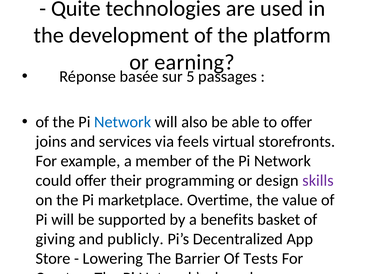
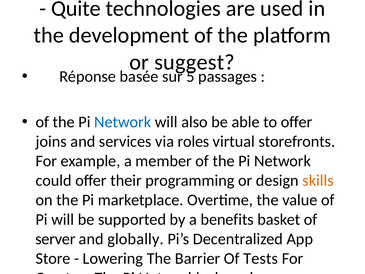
earning: earning -> suggest (195, 62)
feels: feels -> roles (193, 141)
skills colour: purple -> orange (318, 180)
giving: giving -> server (55, 239)
publicly: publicly -> globally (135, 239)
